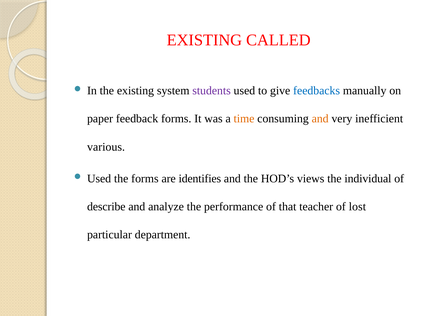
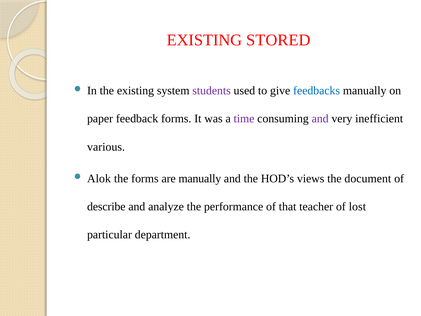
CALLED: CALLED -> STORED (278, 40)
time colour: orange -> purple (244, 119)
and colour: orange -> purple (320, 119)
Used: Used -> Alok (99, 178)
are identifies: identifies -> manually (200, 178)
individual: individual -> document (368, 178)
